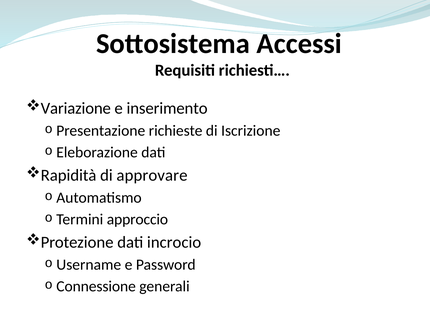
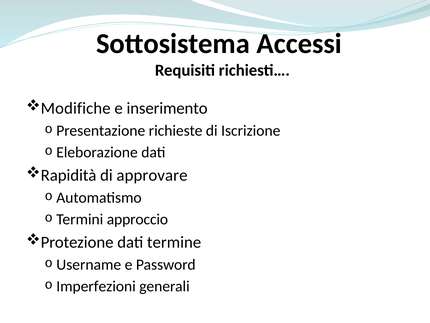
Variazione: Variazione -> Modifiche (76, 108)
incrocio: incrocio -> termine (174, 242)
Connessione: Connessione -> Imperfezioni (96, 286)
